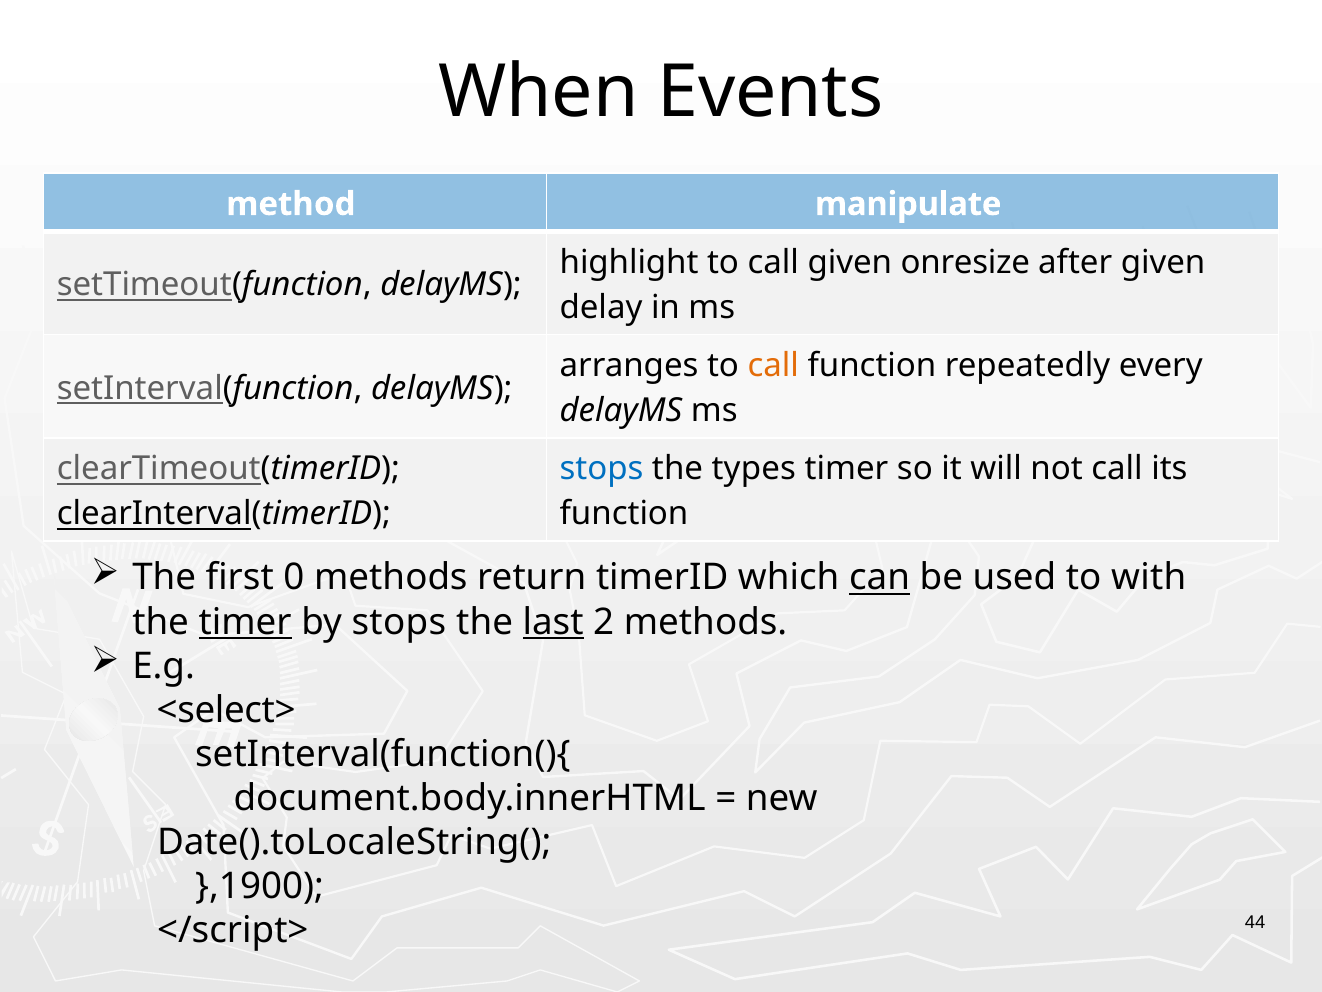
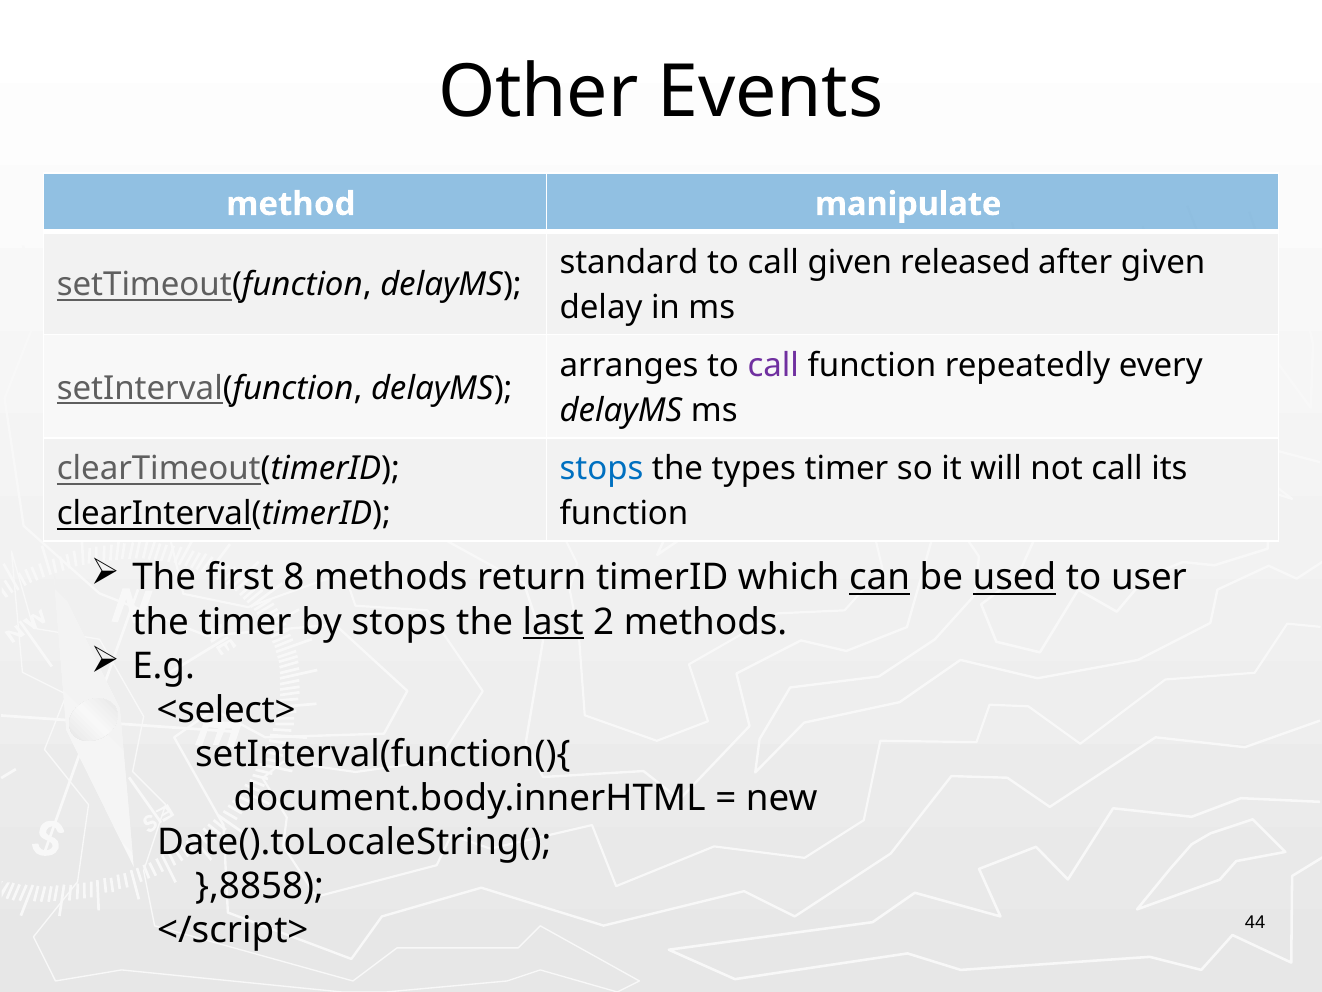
When: When -> Other (538, 93)
highlight: highlight -> standard (629, 262)
onresize: onresize -> released (965, 262)
call colour: orange -> purple (773, 365)
0: 0 -> 8 (294, 578)
used underline: none -> present (1014, 578)
with: with -> user (1149, 578)
timer underline: present -> none (245, 622)
},1900: },1900 -> },8858 (260, 886)
